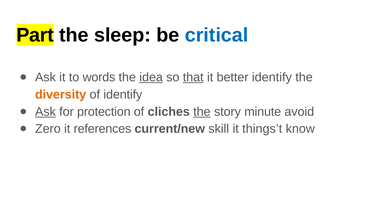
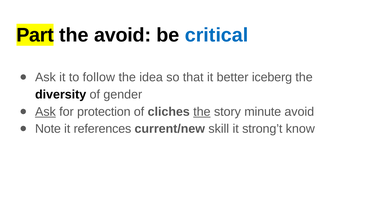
the sleep: sleep -> avoid (123, 35)
words: words -> follow (99, 77)
idea underline: present -> none (151, 77)
that underline: present -> none (193, 77)
better identify: identify -> iceberg (272, 77)
diversity colour: orange -> black (61, 94)
of identify: identify -> gender (123, 94)
Zero: Zero -> Note (48, 129)
things’t: things’t -> strong’t (262, 129)
